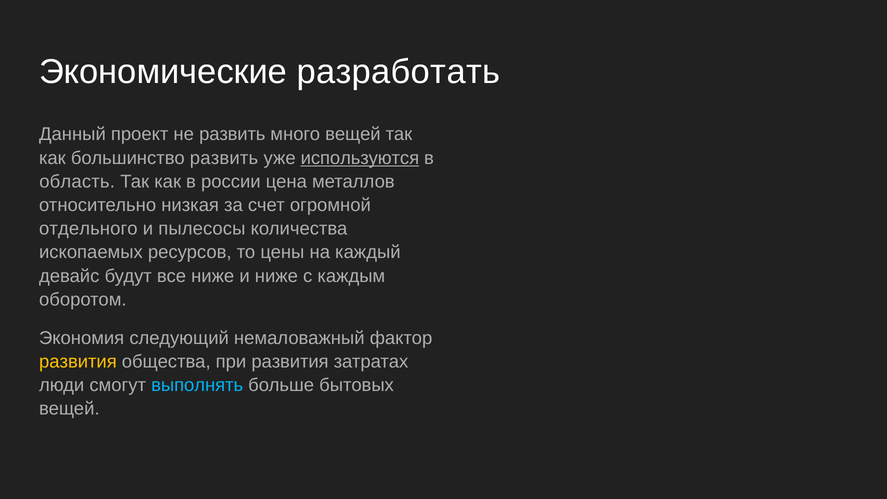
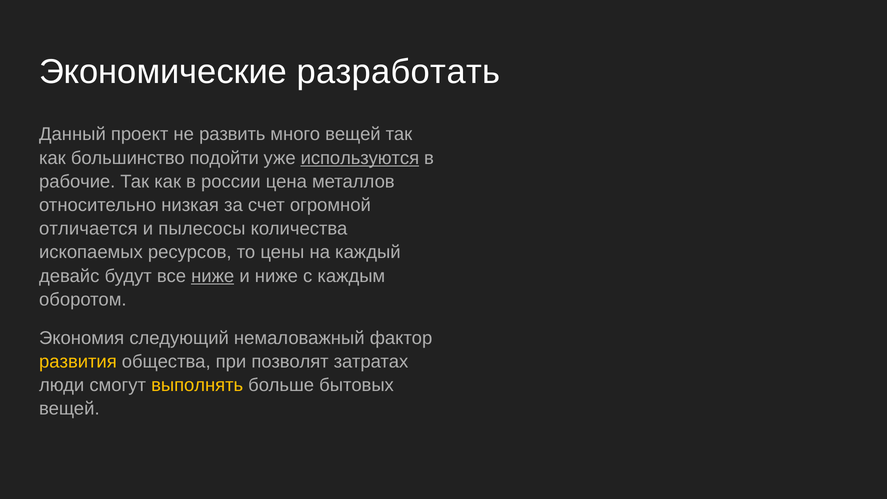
большинство развить: развить -> подойти (224, 158)
область: область -> рабочие (77, 182)
отдельного: отдельного -> отличается (88, 229)
ниже underline: none -> present (213, 276)
при развития: развития -> позволят (290, 362)
выполнять colour: light blue -> yellow (197, 385)
